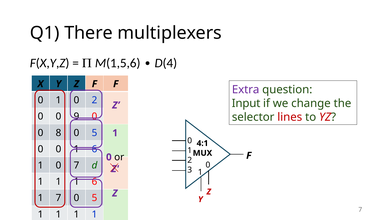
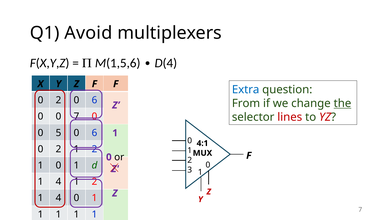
There: There -> Avoid (88, 33)
Extra colour: purple -> blue (246, 90)
1: 1 -> 2 (58, 100)
2: 2 -> 6 (94, 100)
Input: Input -> From (246, 104)
the underline: none -> present (342, 104)
0 9: 9 -> 7 (76, 117)
8: 8 -> 5 (58, 133)
5: 5 -> 6 (94, 133)
0: 0 -> 2 (58, 149)
6: 6 -> 2 (94, 149)
1 0 7: 7 -> 1 (76, 166)
1: 1 -> 4 (58, 182)
6: 6 -> 2 (94, 182)
7: 7 -> 4 (58, 198)
5: 5 -> 1 (94, 198)
